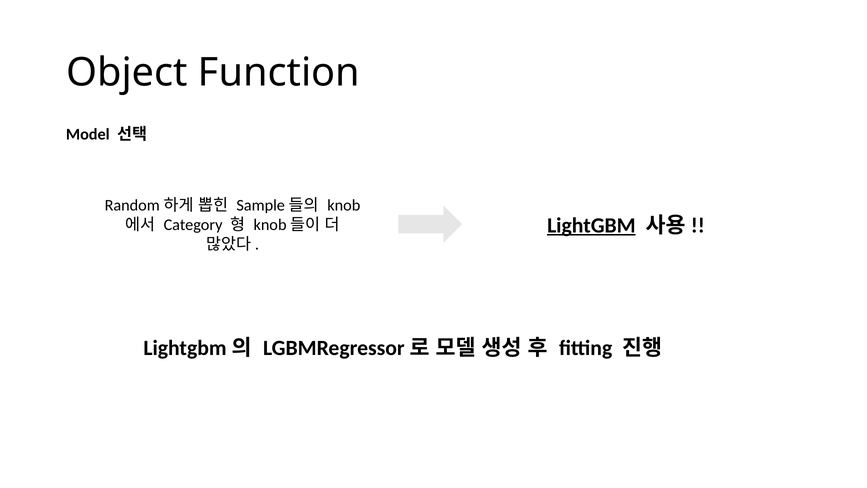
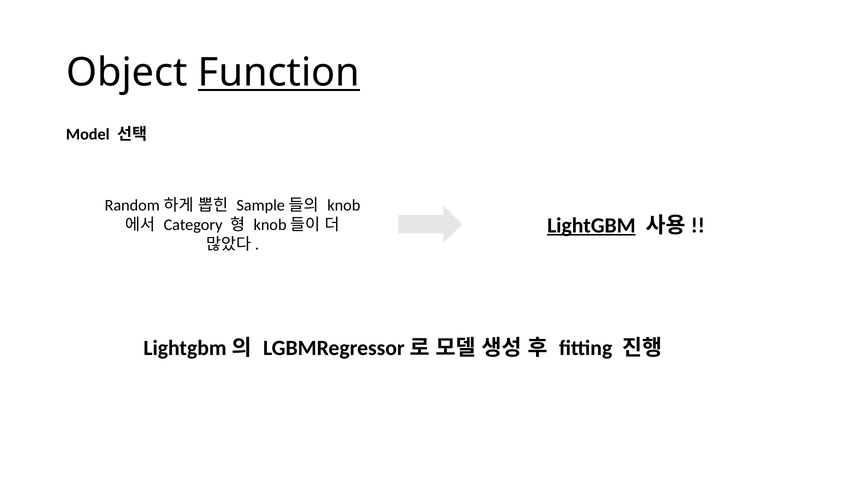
Function underline: none -> present (279, 73)
